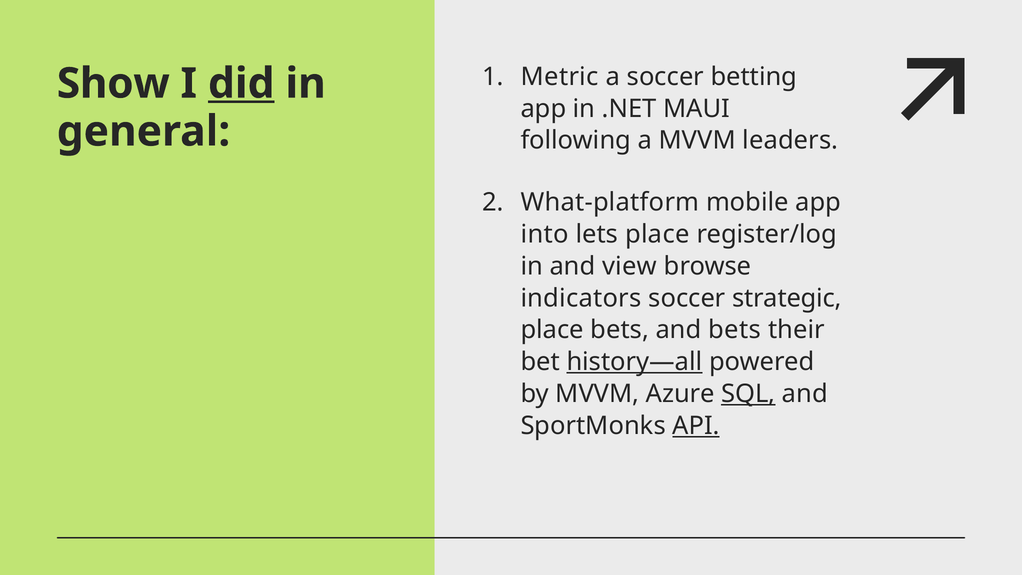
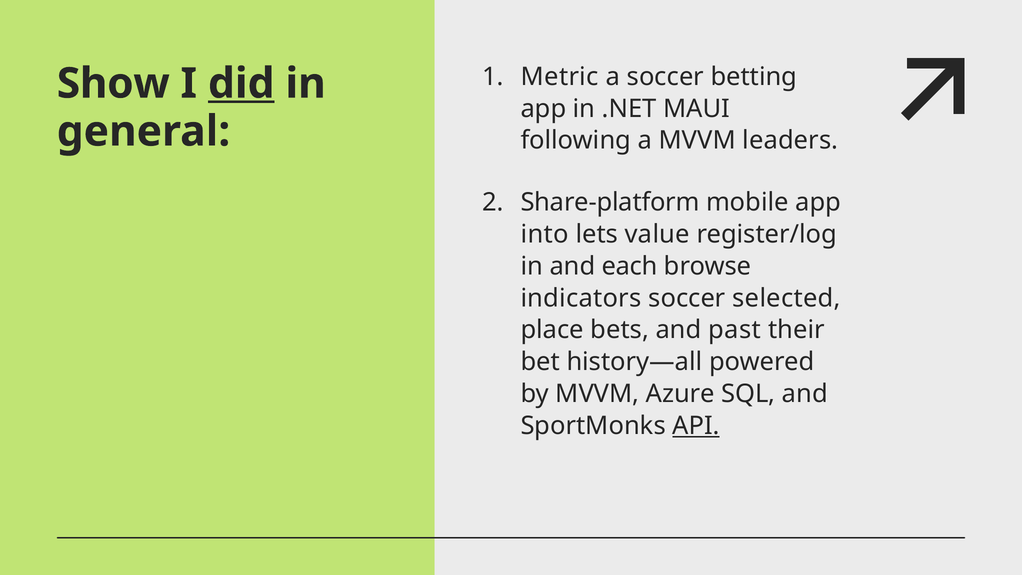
What-platform: What-platform -> Share-platform (610, 202)
lets place: place -> value (657, 234)
view: view -> each (630, 266)
strategic: strategic -> selected (787, 298)
and bets: bets -> past (735, 330)
history—all underline: present -> none (634, 362)
SQL underline: present -> none (748, 394)
